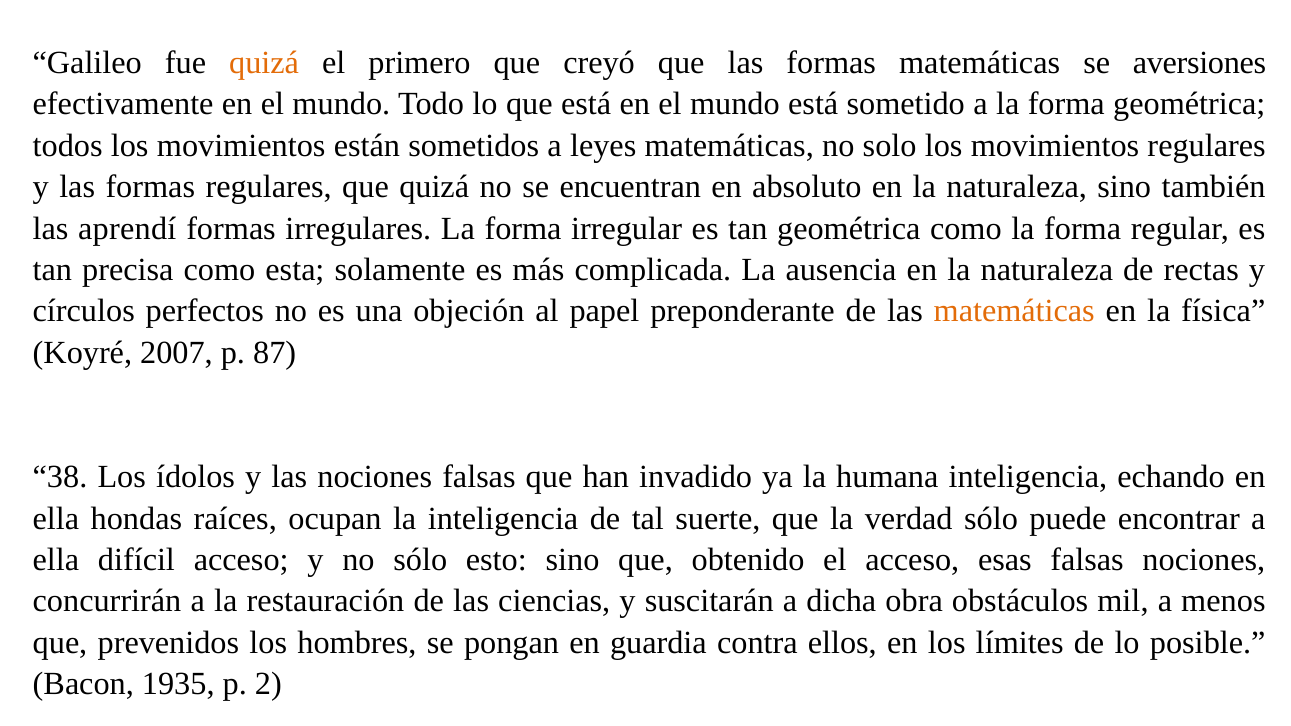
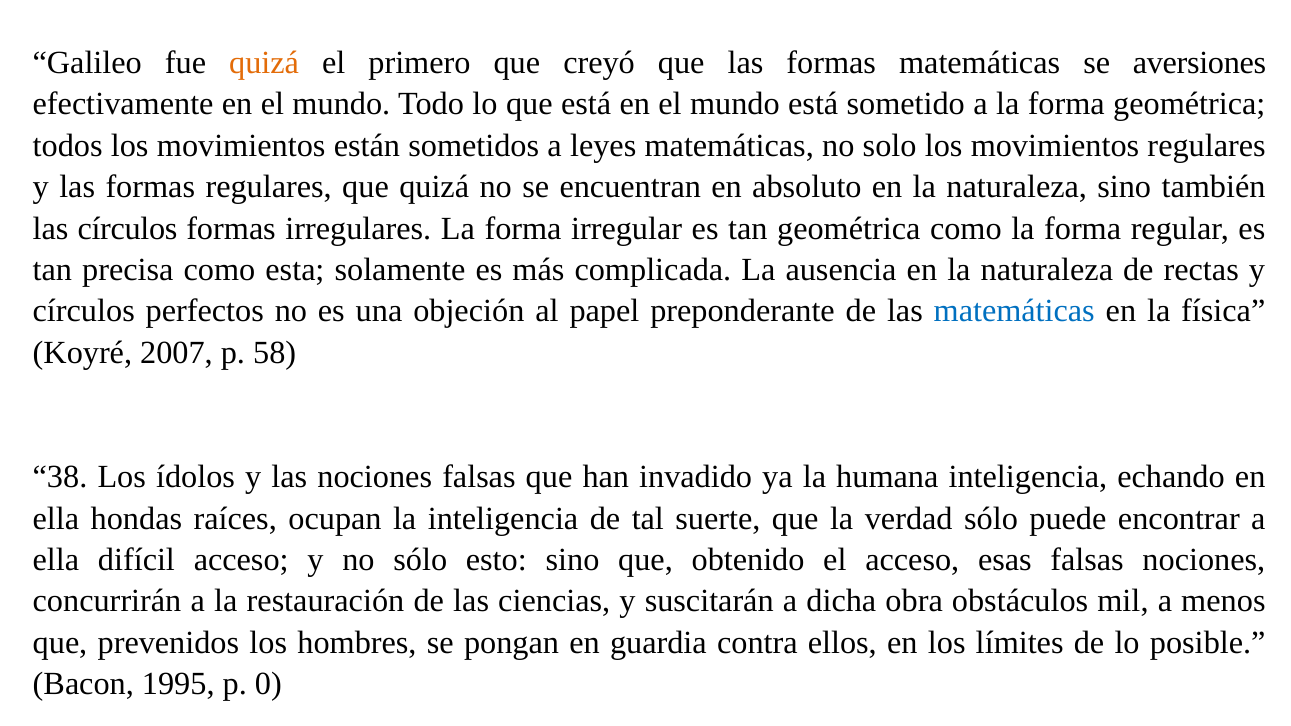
las aprendí: aprendí -> círculos (128, 229)
matemáticas colour: orange -> blue (1014, 311)
87: 87 -> 58 (275, 353)
1935: 1935 -> 1995 (178, 684)
2: 2 -> 0 (268, 684)
